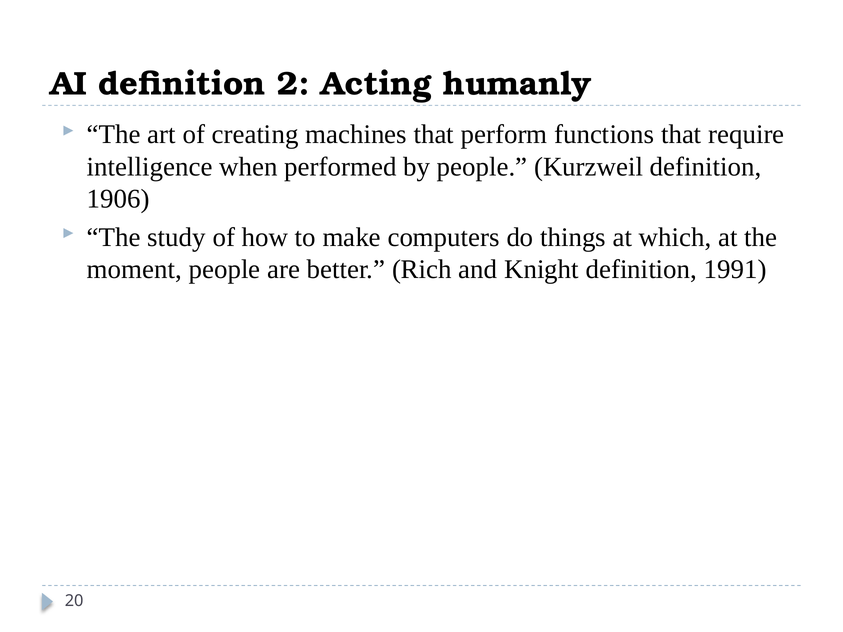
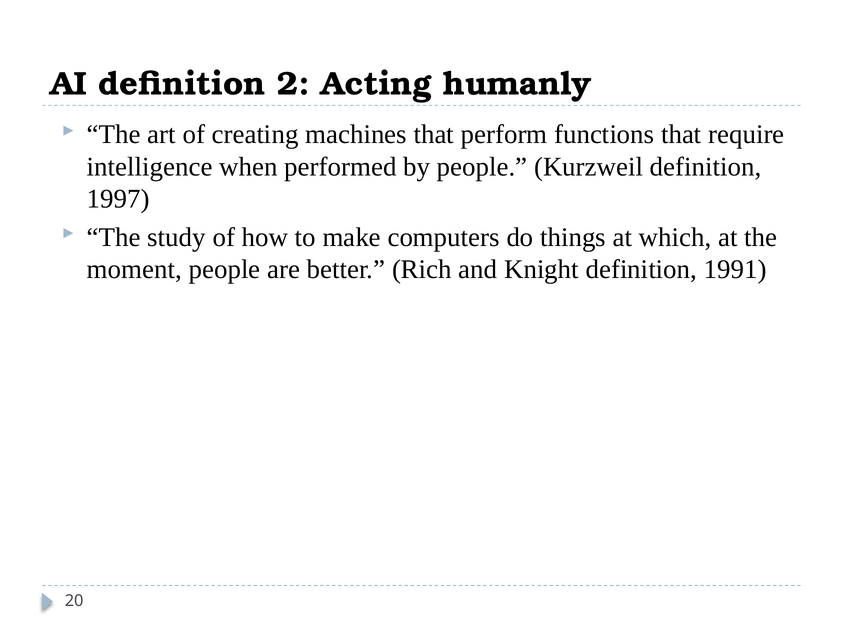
1906: 1906 -> 1997 (118, 199)
